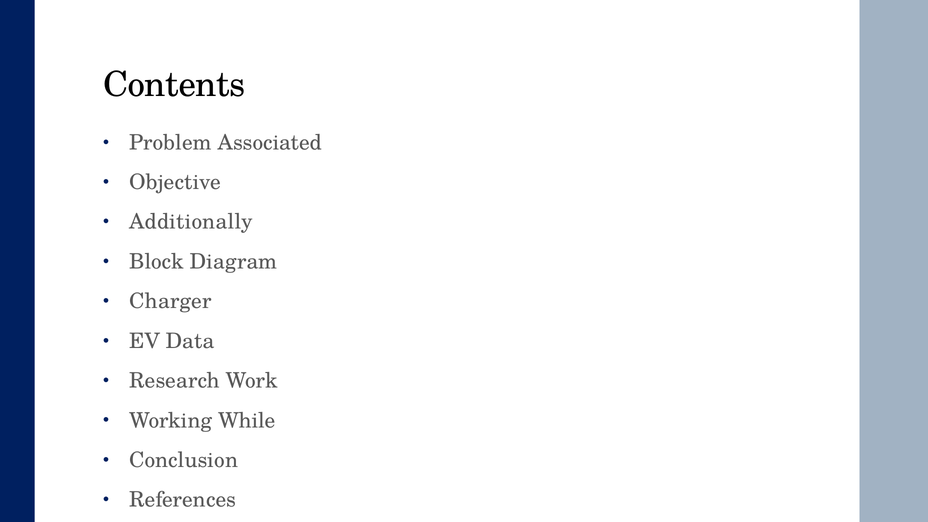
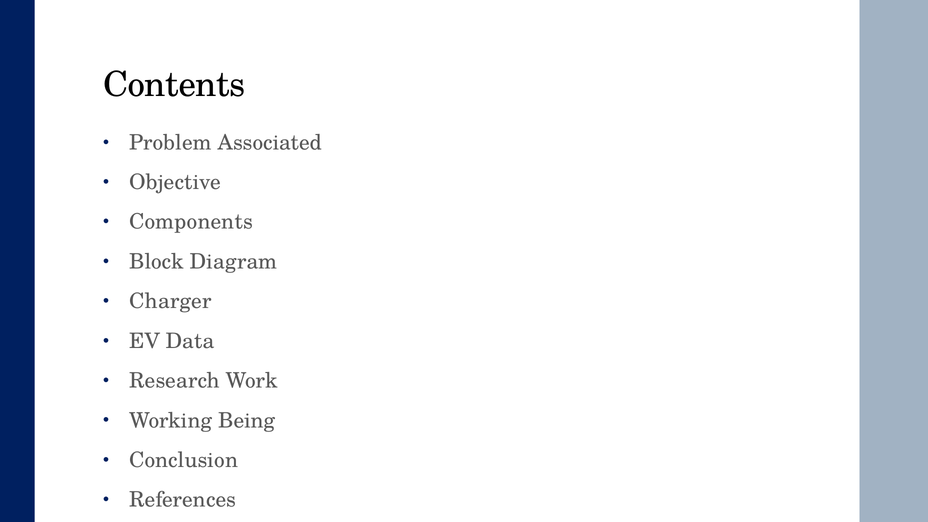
Additionally: Additionally -> Components (191, 222)
While: While -> Being (247, 420)
